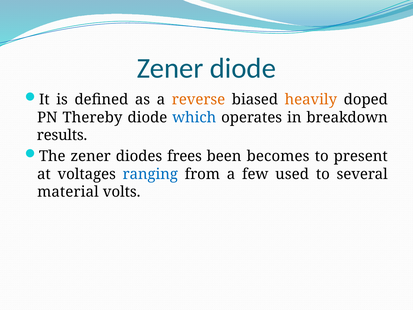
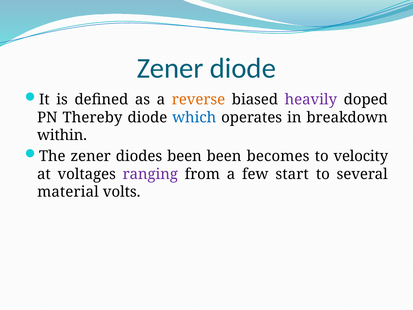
heavily colour: orange -> purple (311, 99)
results: results -> within (62, 135)
diodes frees: frees -> been (184, 156)
present: present -> velocity (361, 156)
ranging colour: blue -> purple (150, 174)
used: used -> start (292, 174)
